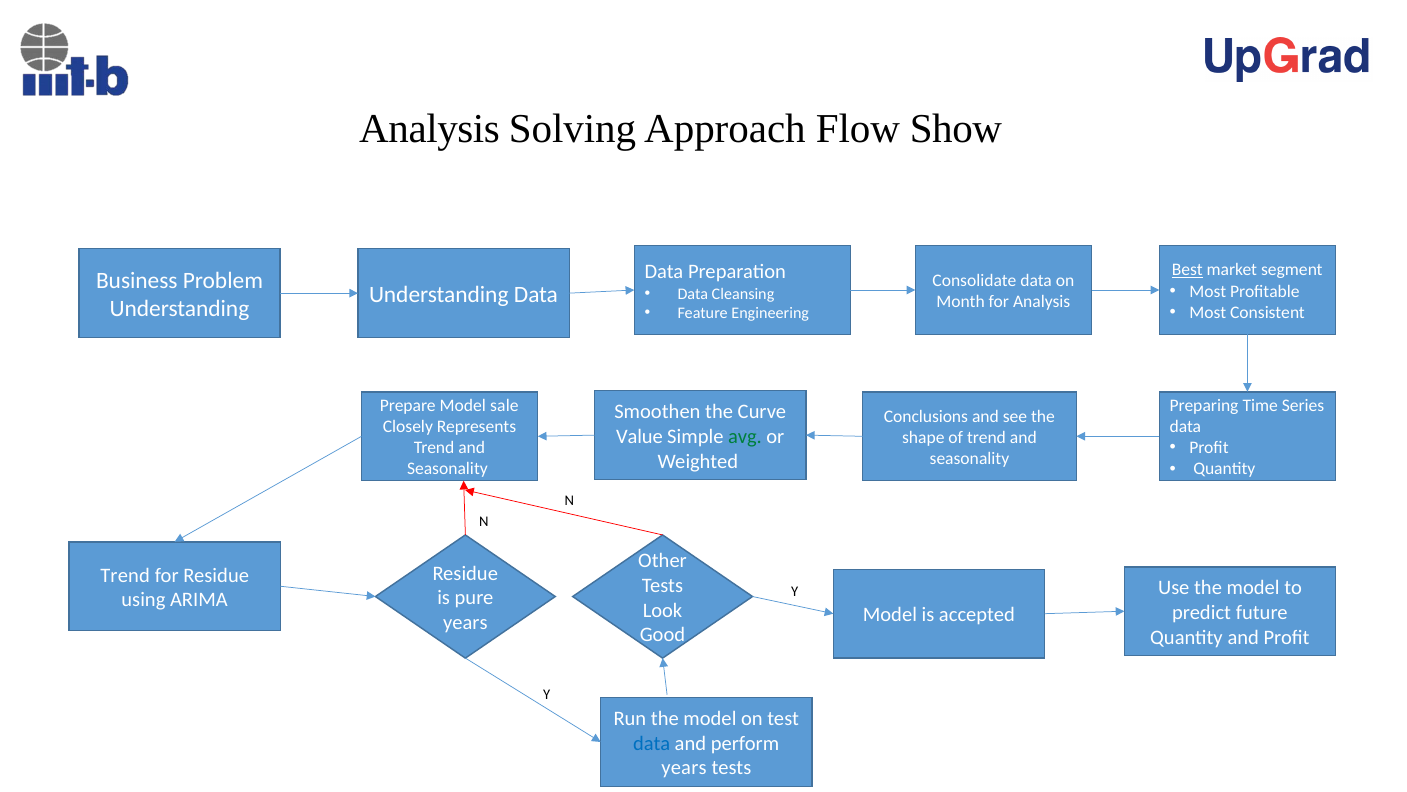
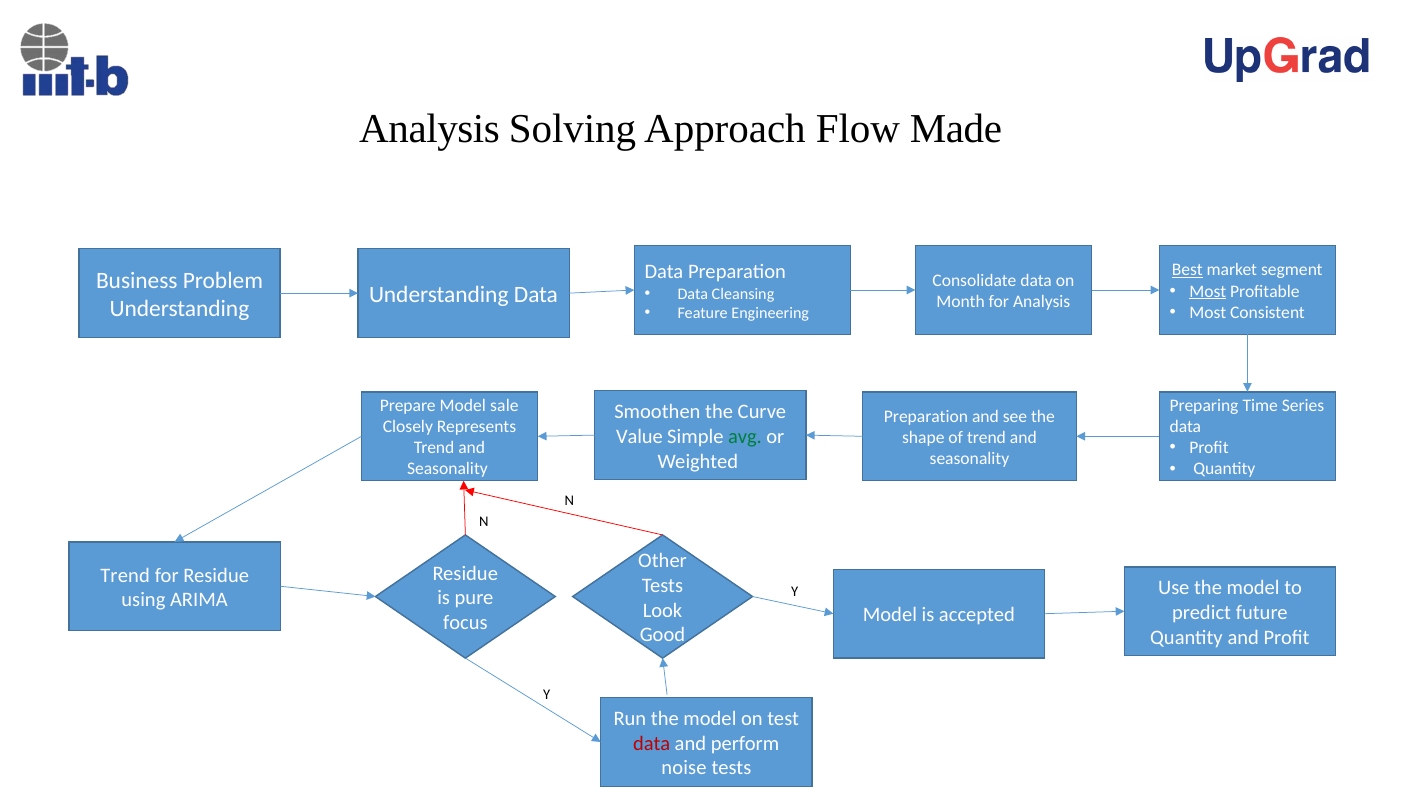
Show: Show -> Made (956, 129)
Most underline: none -> present (1208, 291)
Conclusions: Conclusions -> Preparation (926, 416)
years: years -> focus (465, 622)
data colour: blue -> red (652, 743)
years: years -> noise (684, 768)
